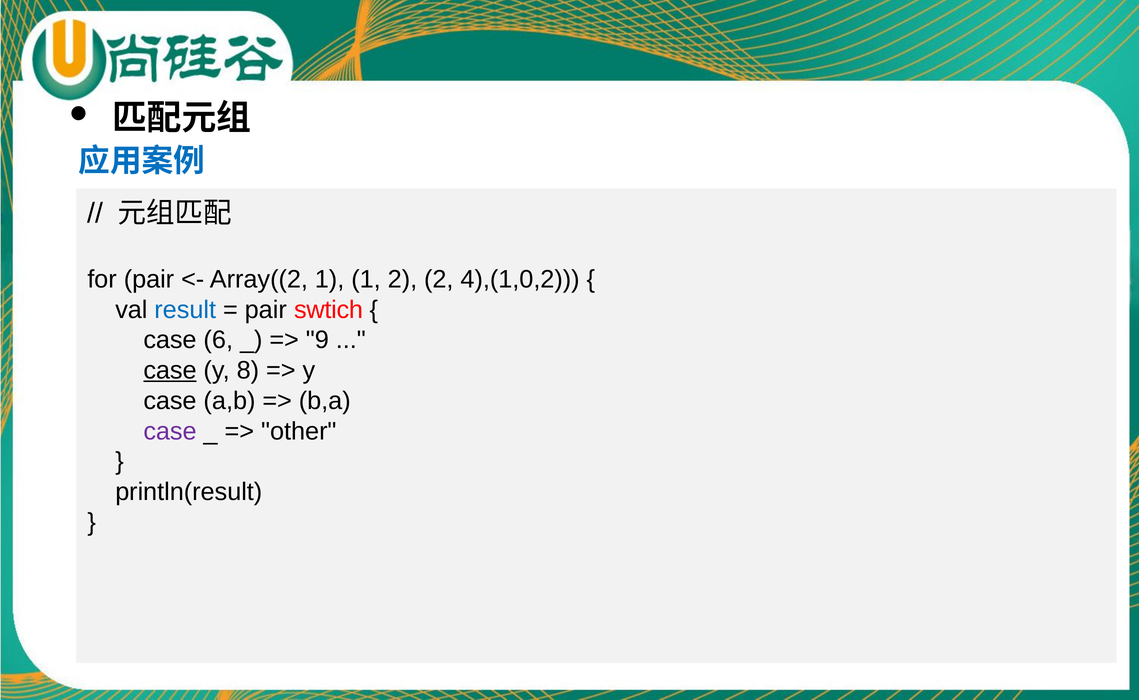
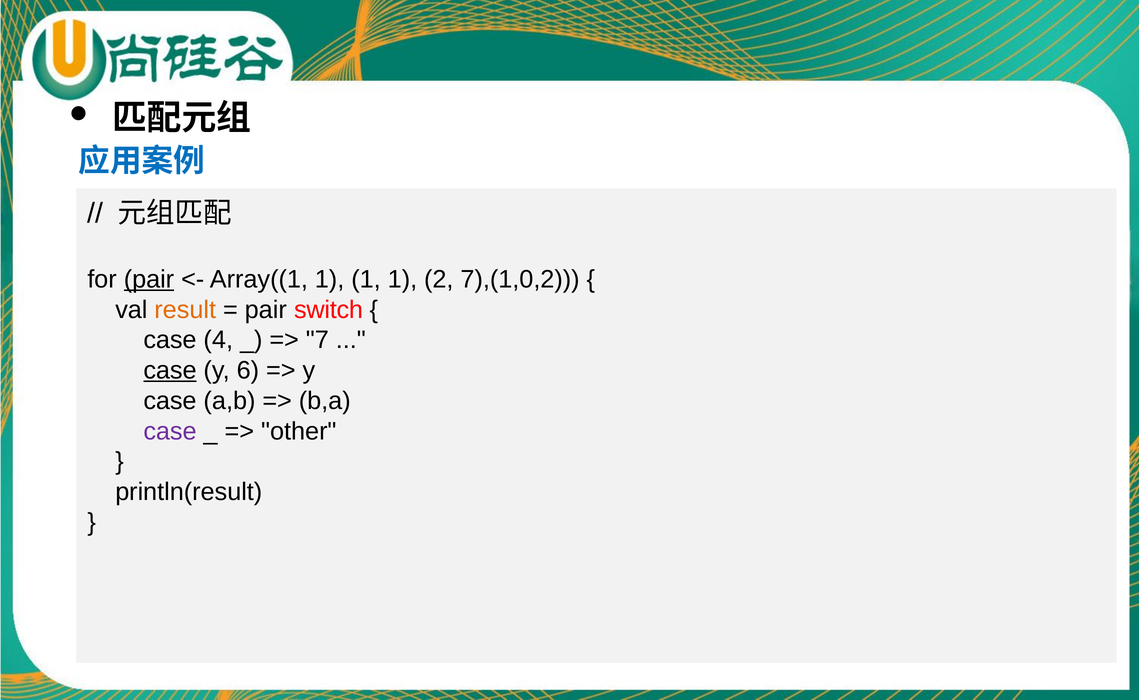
pair underline: none -> present (149, 279)
Array((2: Array((2 -> Array((1 (259, 279)
1 1 2: 2 -> 1 (402, 279)
4),(1,0,2: 4),(1,0,2 -> 7),(1,0,2 (520, 279)
result colour: blue -> orange (185, 310)
swtich: swtich -> switch (329, 310)
6: 6 -> 4 (218, 340)
9: 9 -> 7 (317, 340)
8: 8 -> 6 (248, 370)
